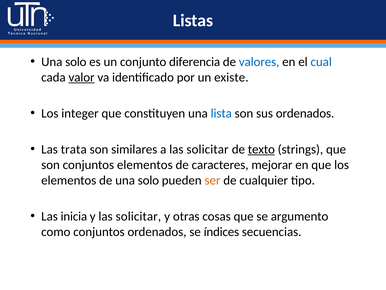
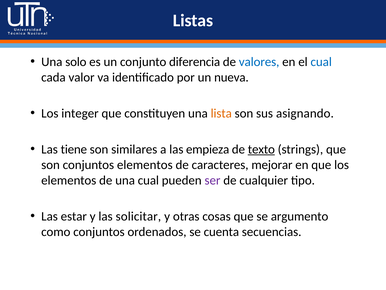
valor underline: present -> none (82, 77)
existe: existe -> nueva (231, 77)
lista colour: blue -> orange (221, 113)
sus ordenados: ordenados -> asignando (305, 113)
trata: trata -> tiene (74, 149)
a las solicitar: solicitar -> empieza (208, 149)
de una solo: solo -> cual (148, 180)
ser colour: orange -> purple (212, 180)
inicia: inicia -> estar (74, 216)
índices: índices -> cuenta (221, 232)
